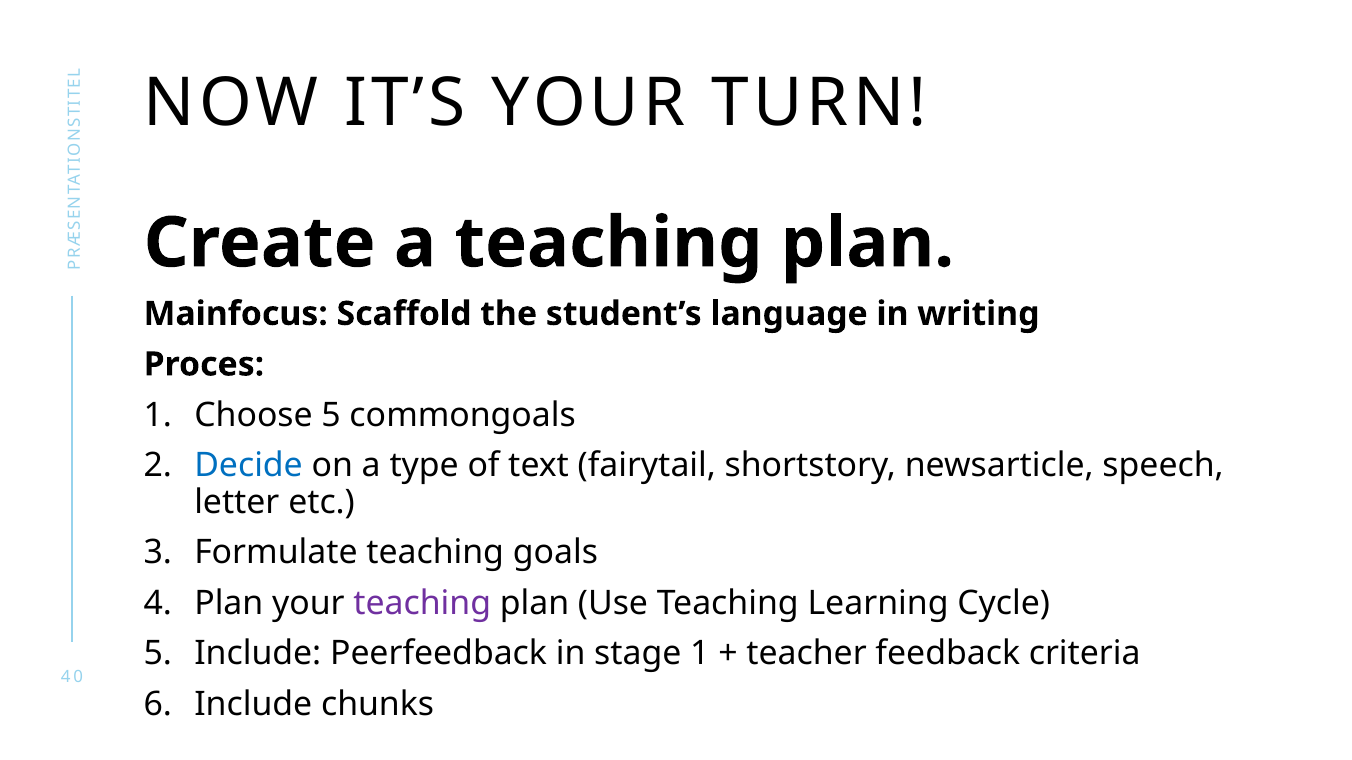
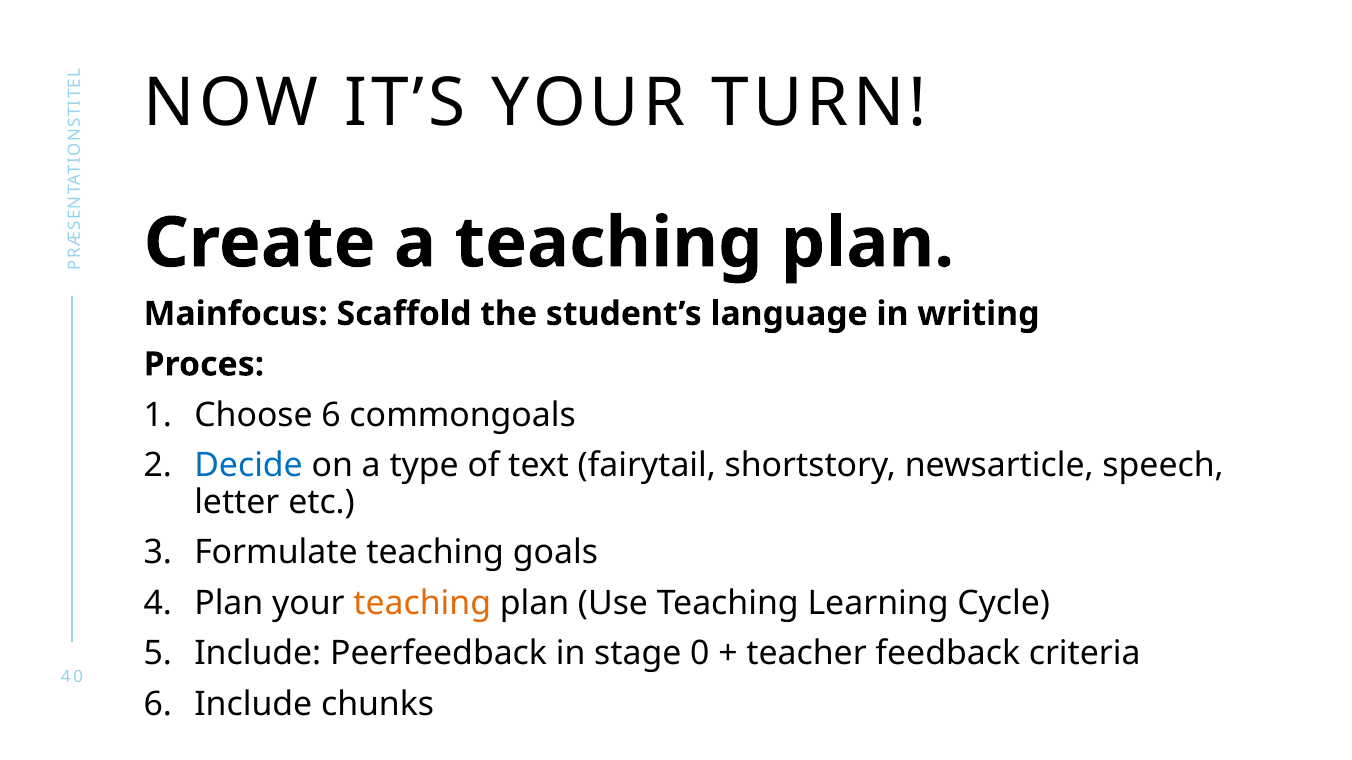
Choose 5: 5 -> 6 (331, 415)
teaching colour: purple -> orange (422, 603)
stage 1: 1 -> 0 (700, 654)
